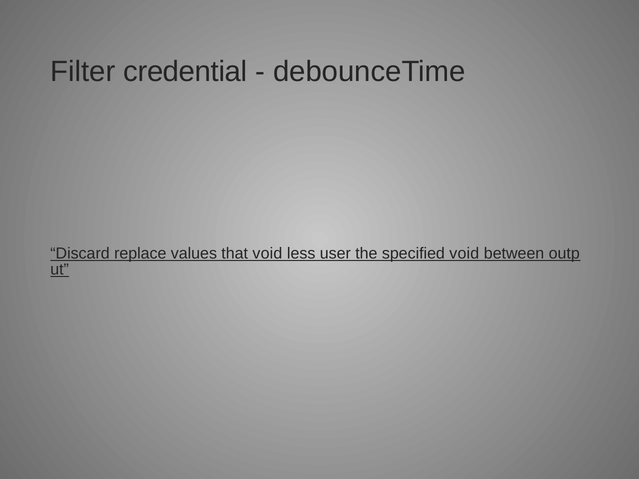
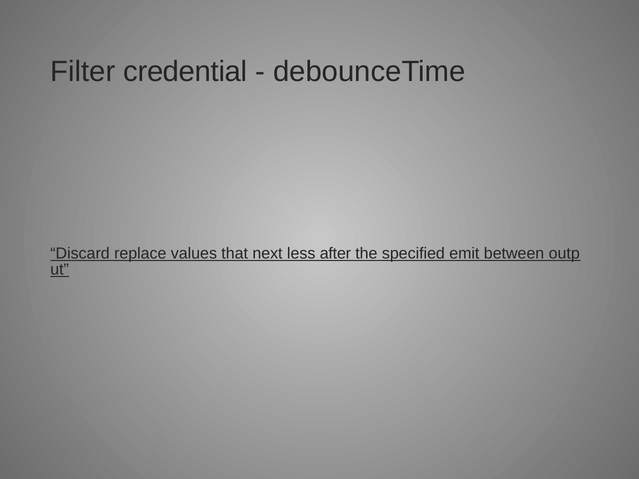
that void: void -> next (267, 254)
user: user -> after (335, 254)
specified void: void -> emit (464, 254)
